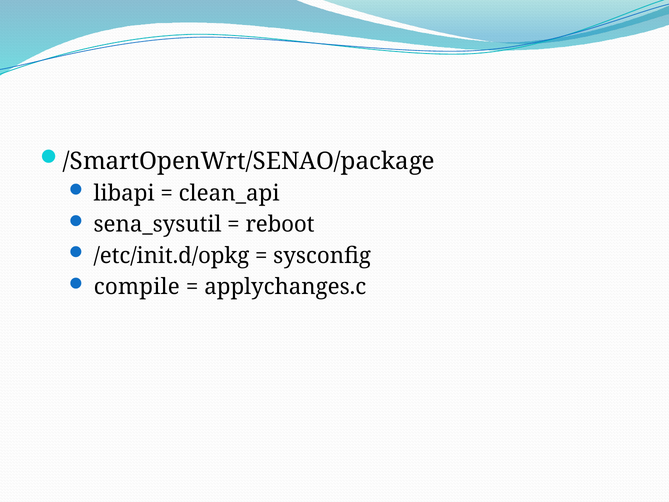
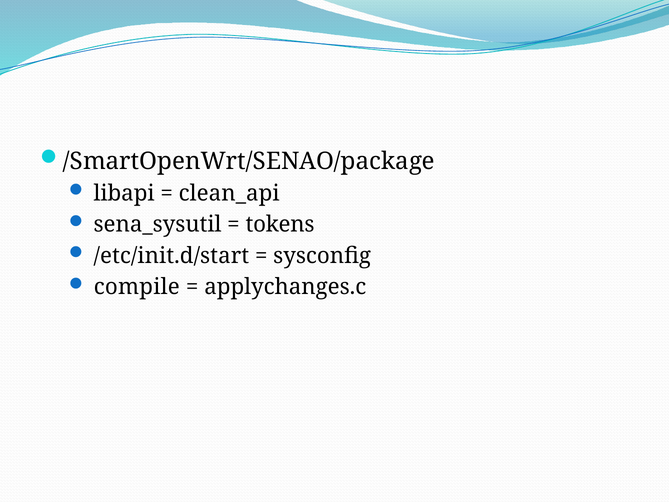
reboot: reboot -> tokens (280, 224)
/etc/init.d/opkg: /etc/init.d/opkg -> /etc/init.d/start (171, 256)
